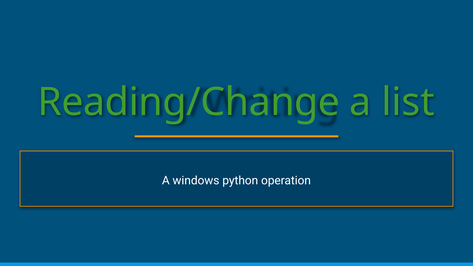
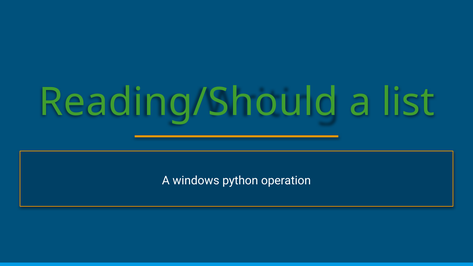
Reading/Change: Reading/Change -> Reading/Should (188, 102)
